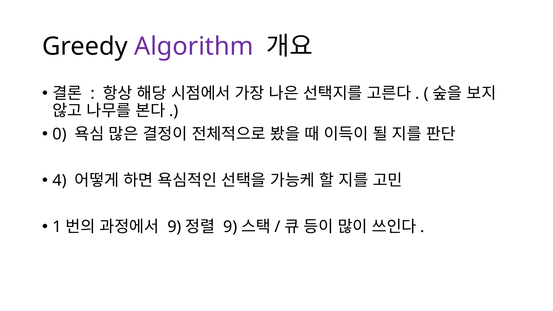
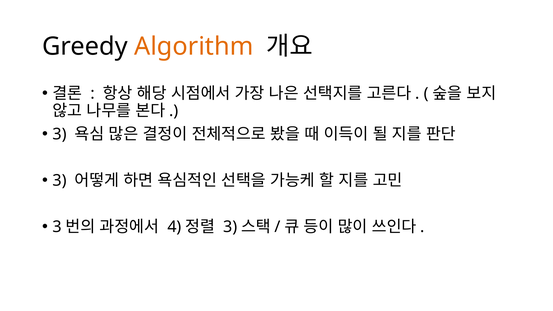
Algorithm colour: purple -> orange (194, 46)
0: 0 -> 3 (60, 134)
4: 4 -> 3 (60, 180)
1: 1 -> 3 (57, 227)
9: 9 -> 4 (174, 227)
9: 9 -> 3 (230, 227)
